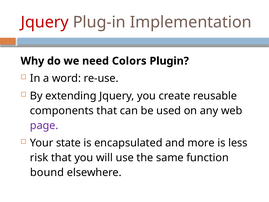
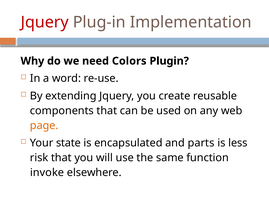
page colour: purple -> orange (44, 125)
more: more -> parts (201, 143)
bound: bound -> invoke (47, 172)
